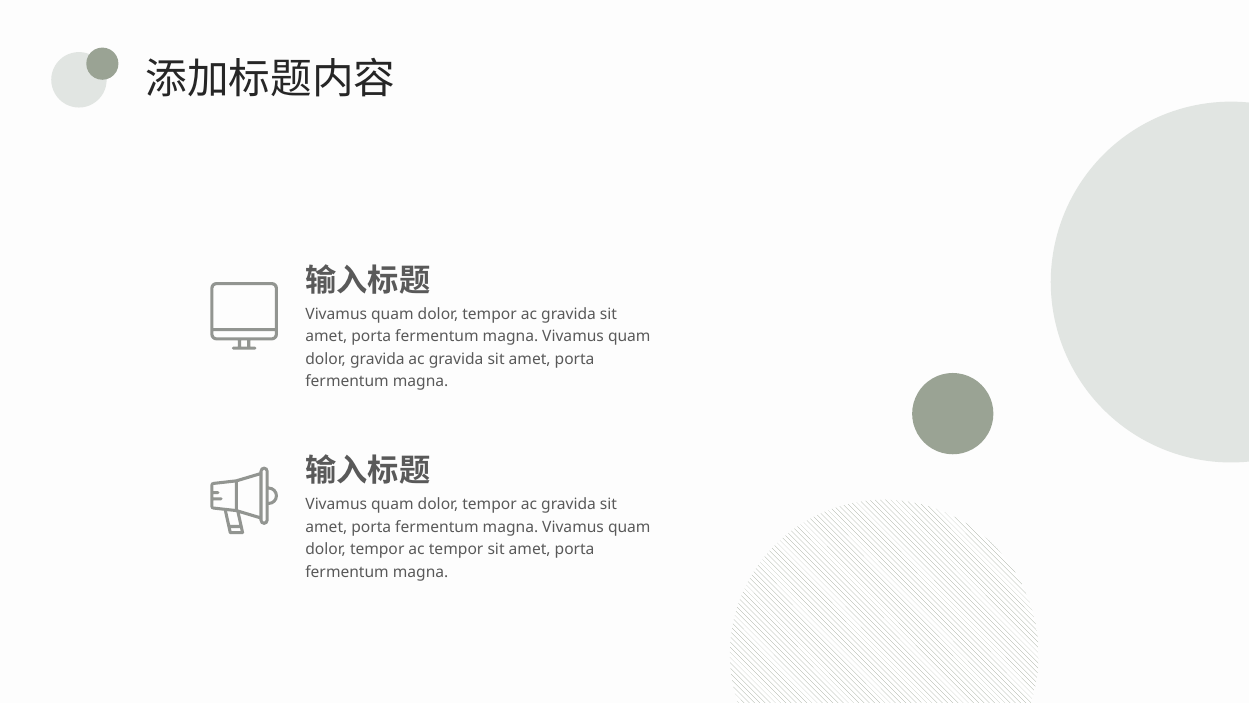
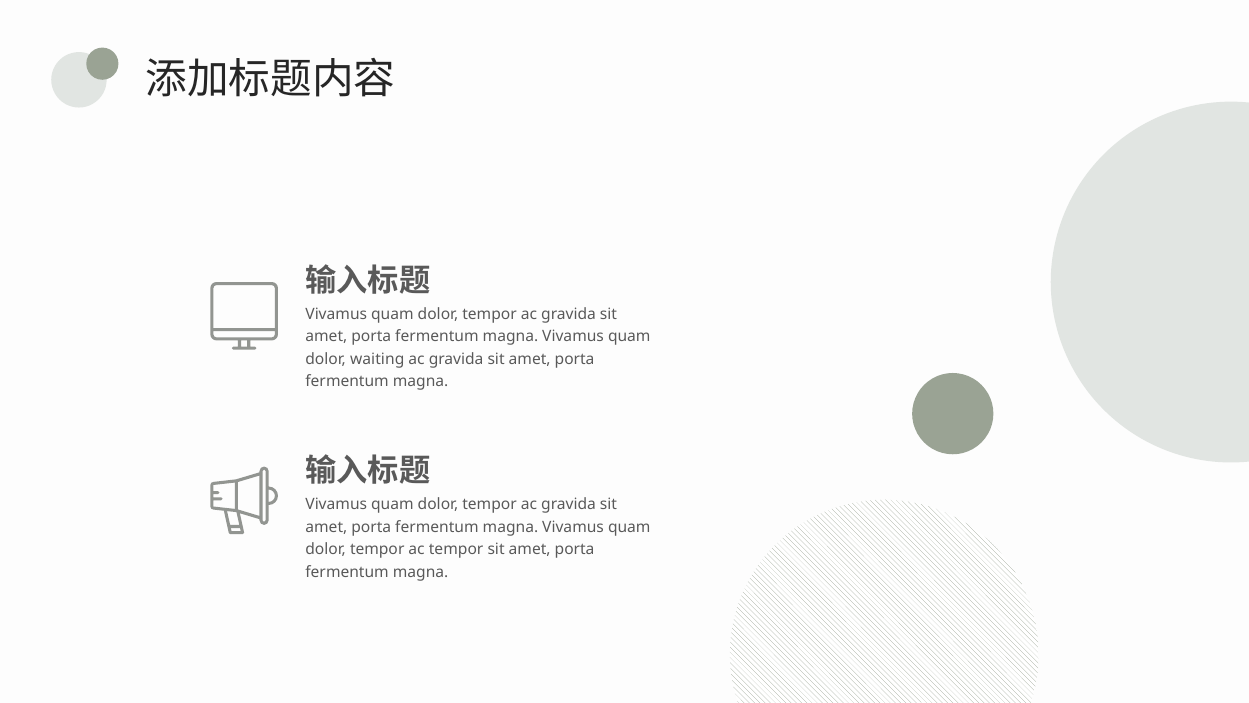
dolor gravida: gravida -> waiting (377, 359)
